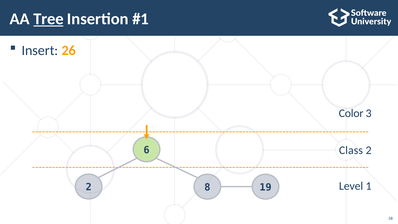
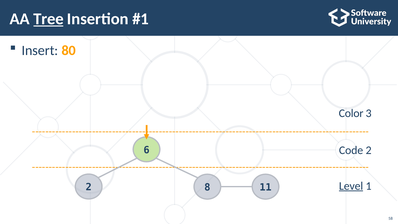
26: 26 -> 80 (69, 51)
Class: Class -> Code (351, 150)
Level underline: none -> present (351, 186)
19: 19 -> 11 (266, 187)
